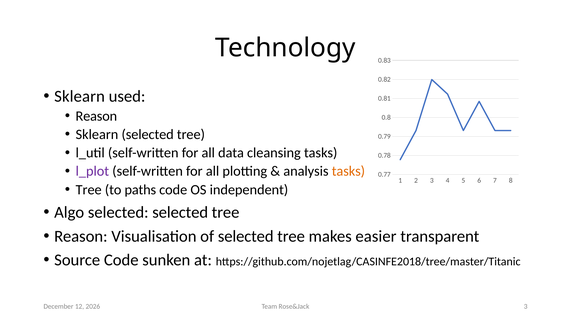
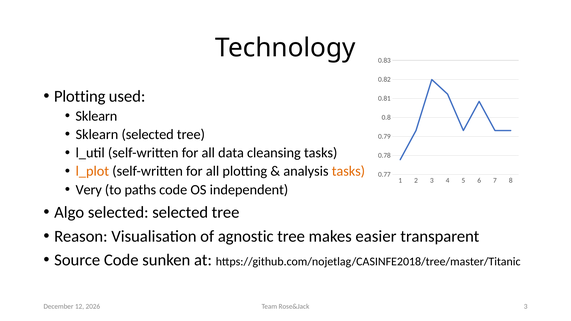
Sklearn: Sklearn -> Plotting (80, 97)
Reason: Reason -> Sklearn (96, 116)
l_plot colour: purple -> orange (92, 171)
Tree: Tree -> Very (89, 190)
of selected: selected -> agnostic (246, 236)
